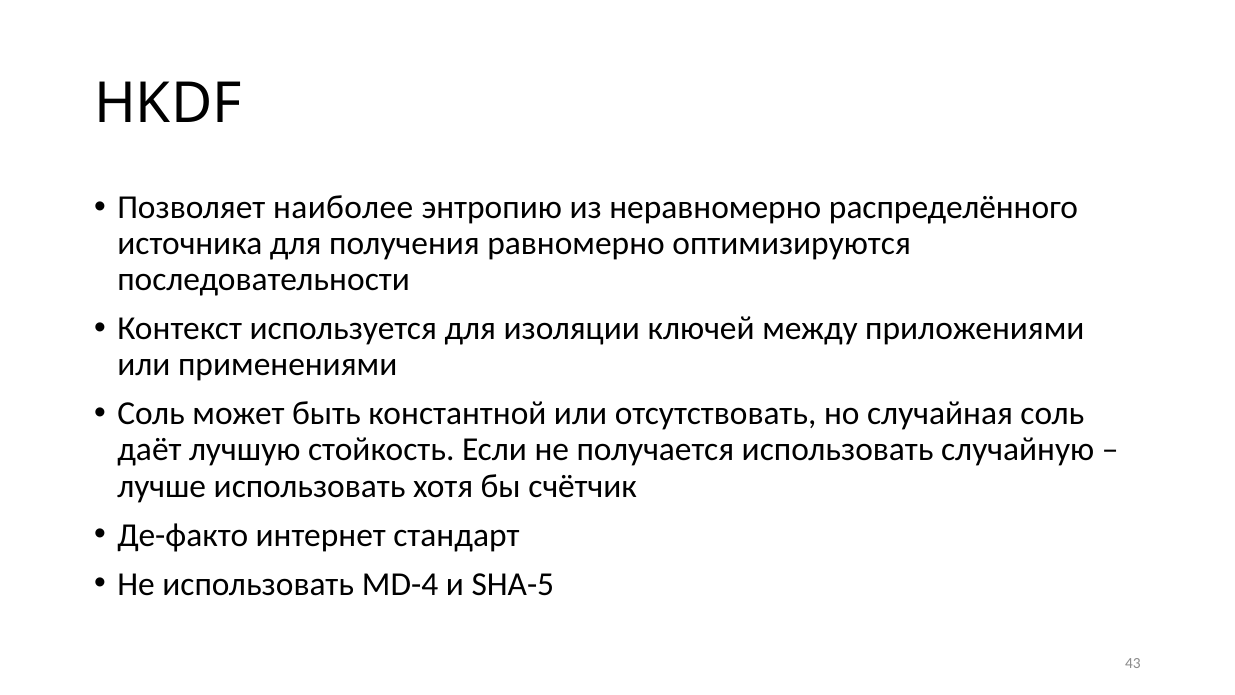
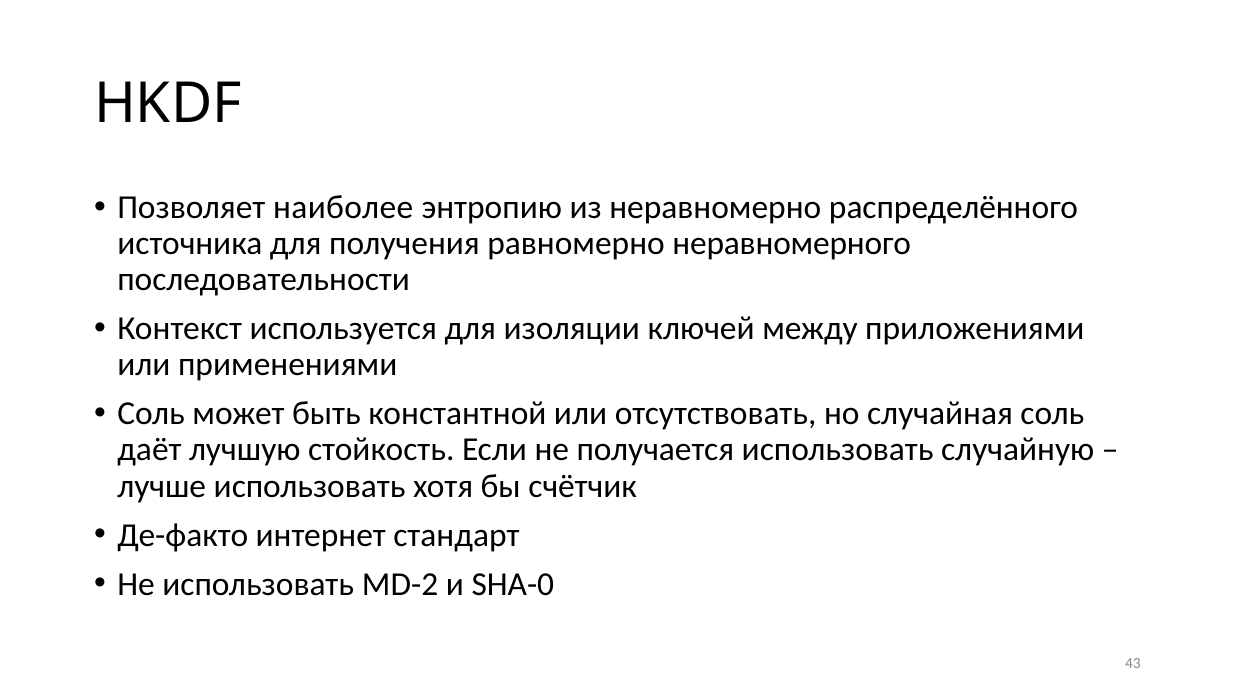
оптимизируются: оптимизируются -> неравномерного (792, 243)
MD-4: MD-4 -> MD-2 (400, 584)
SHA-5: SHA-5 -> SHA-0 (513, 584)
